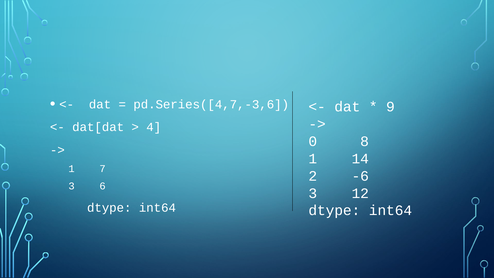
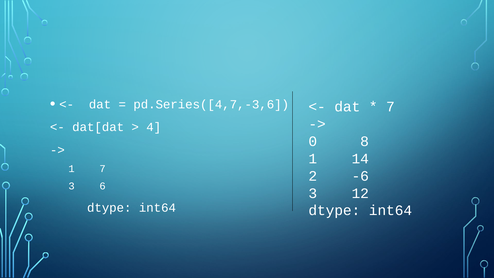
9: 9 -> 7 (390, 107)
